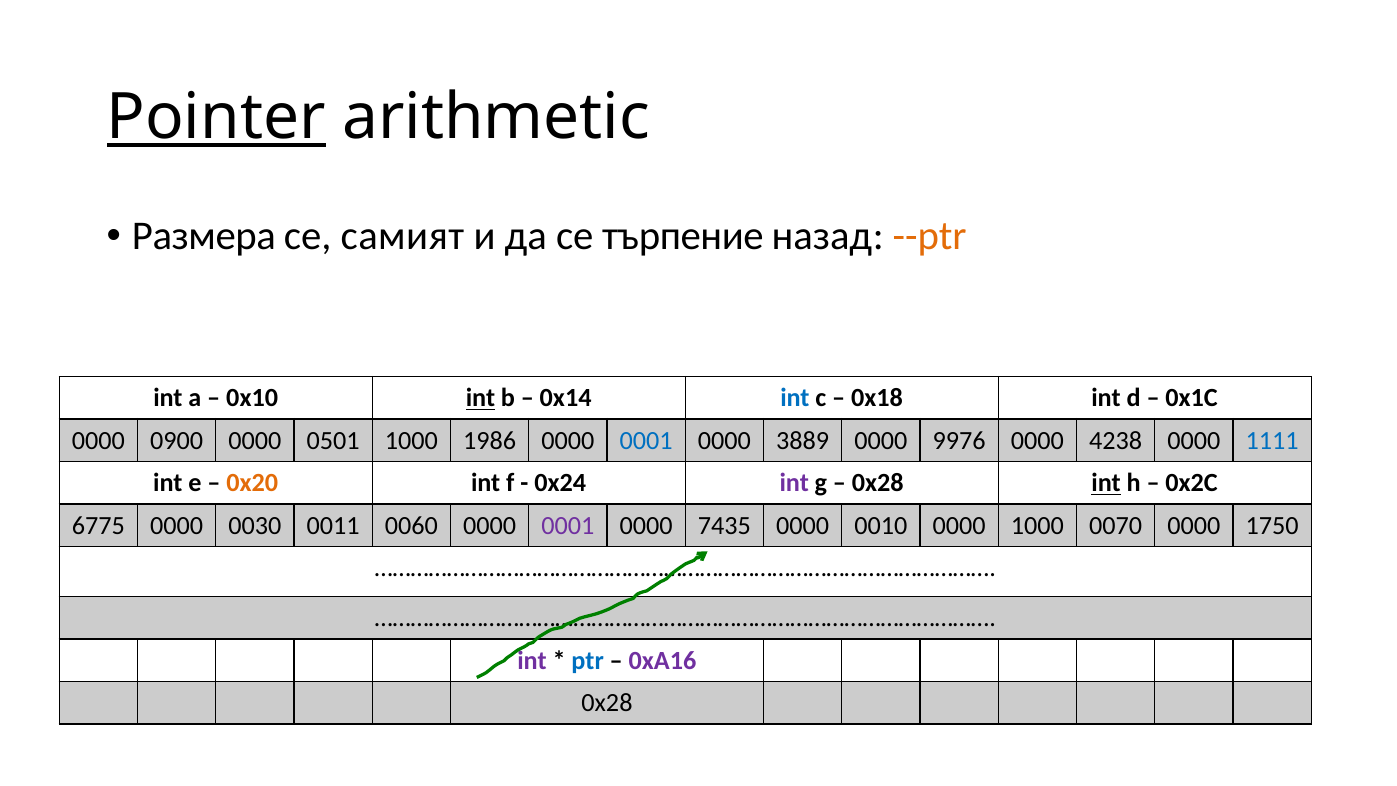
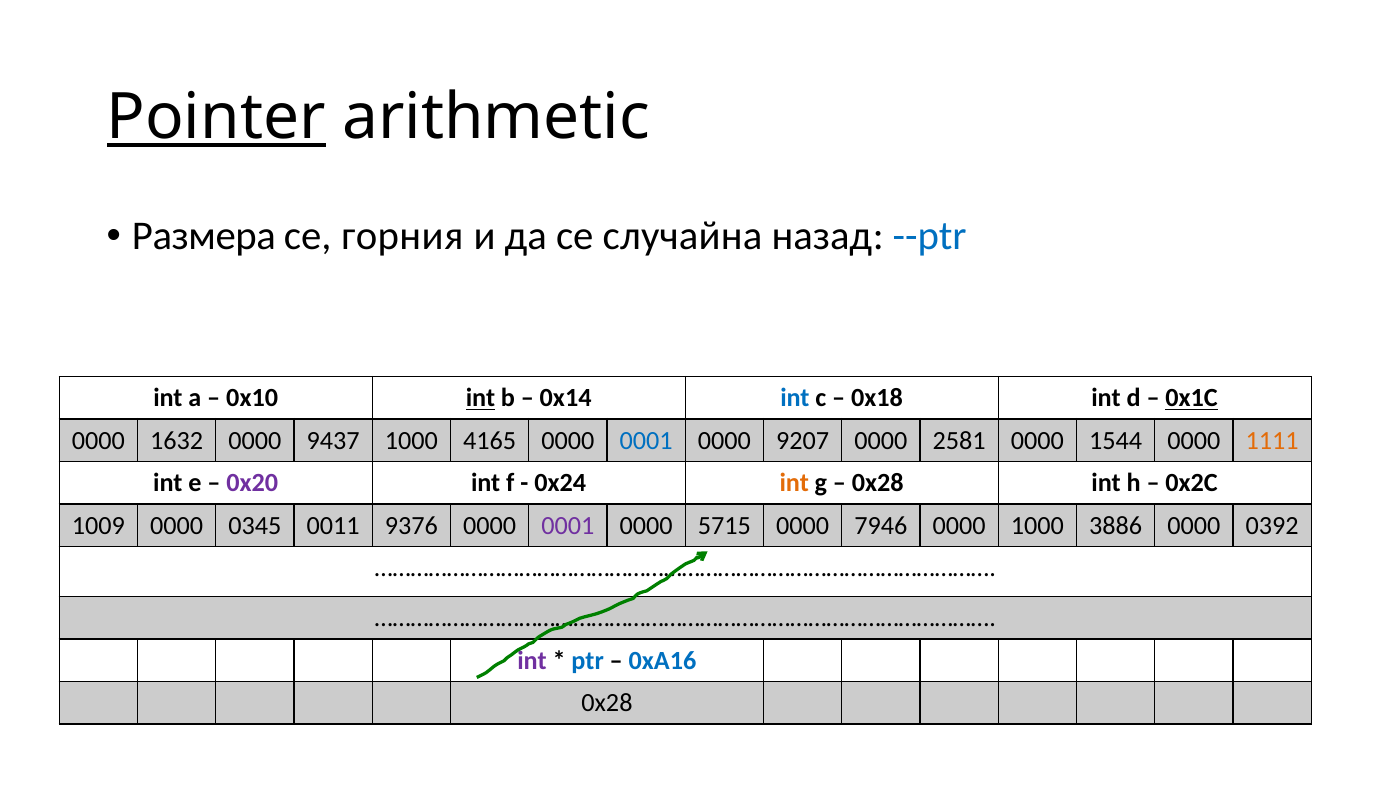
самият: самият -> горния (402, 236)
търпение: търпение -> случайна (683, 236)
--ptr colour: orange -> blue (930, 236)
0x1C underline: none -> present (1192, 398)
0900: 0900 -> 1632 (177, 440)
0501: 0501 -> 9437 (333, 440)
1986: 1986 -> 4165 (490, 440)
3889: 3889 -> 9207 (803, 440)
9976: 9976 -> 2581 (959, 440)
4238: 4238 -> 1544 (1116, 440)
1111 colour: blue -> orange (1272, 440)
0x20 colour: orange -> purple (252, 483)
int colour: purple -> orange (794, 483)
int underline: present -> none (1106, 483)
6775: 6775 -> 1009 (98, 525)
0030: 0030 -> 0345 (255, 525)
0060: 0060 -> 9376 (411, 525)
7435: 7435 -> 5715 (724, 525)
0010: 0010 -> 7946 (881, 525)
0070: 0070 -> 3886 (1116, 525)
1750: 1750 -> 0392 (1272, 525)
0xA16 colour: purple -> blue (663, 660)
